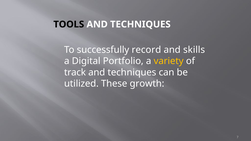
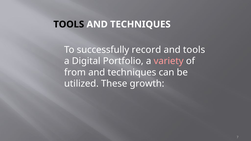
and skills: skills -> tools (194, 50)
variety colour: yellow -> pink (169, 61)
track: track -> from (75, 72)
